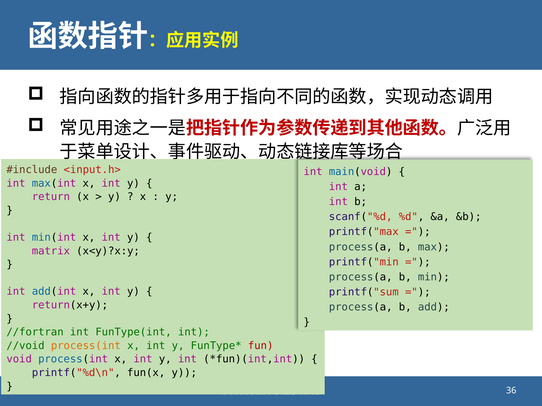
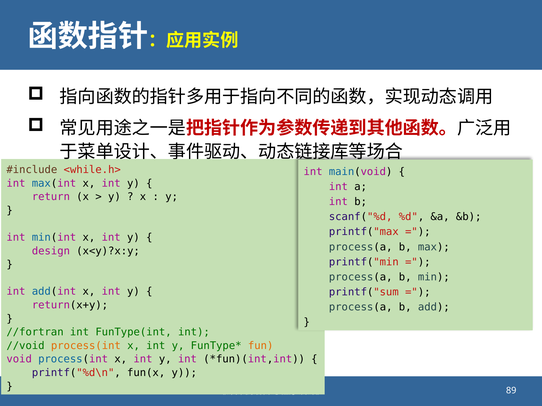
<input.h>: <input.h> -> <while.h> (92, 170)
matrix: matrix -> design (51, 251)
fun colour: red -> orange (261, 346)
36: 36 -> 89 (511, 391)
